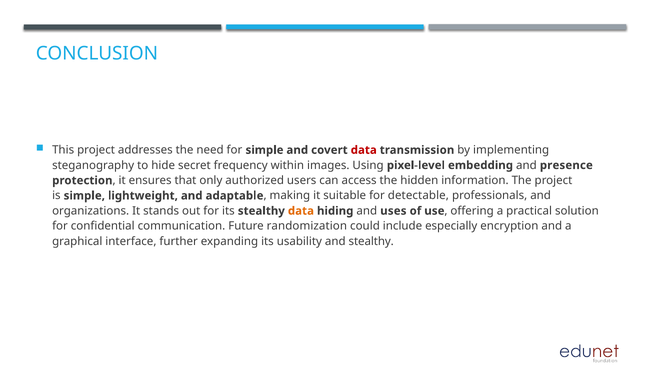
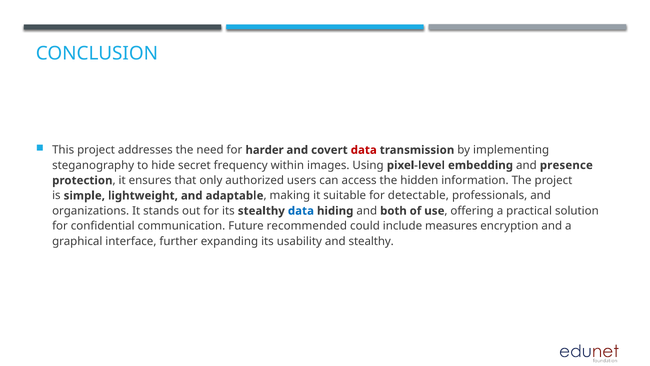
for simple: simple -> harder (265, 150)
data colour: orange -> blue (301, 211)
uses: uses -> both (393, 211)
randomization: randomization -> recommended (307, 226)
especially: especially -> measures (451, 226)
